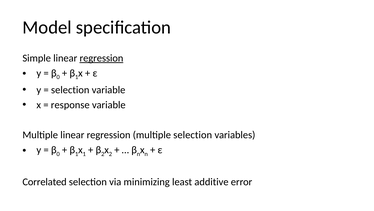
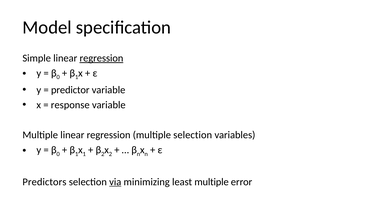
selection: selection -> predictor (70, 90)
Correlated: Correlated -> Predictors (44, 181)
via underline: none -> present (115, 181)
least additive: additive -> multiple (212, 181)
